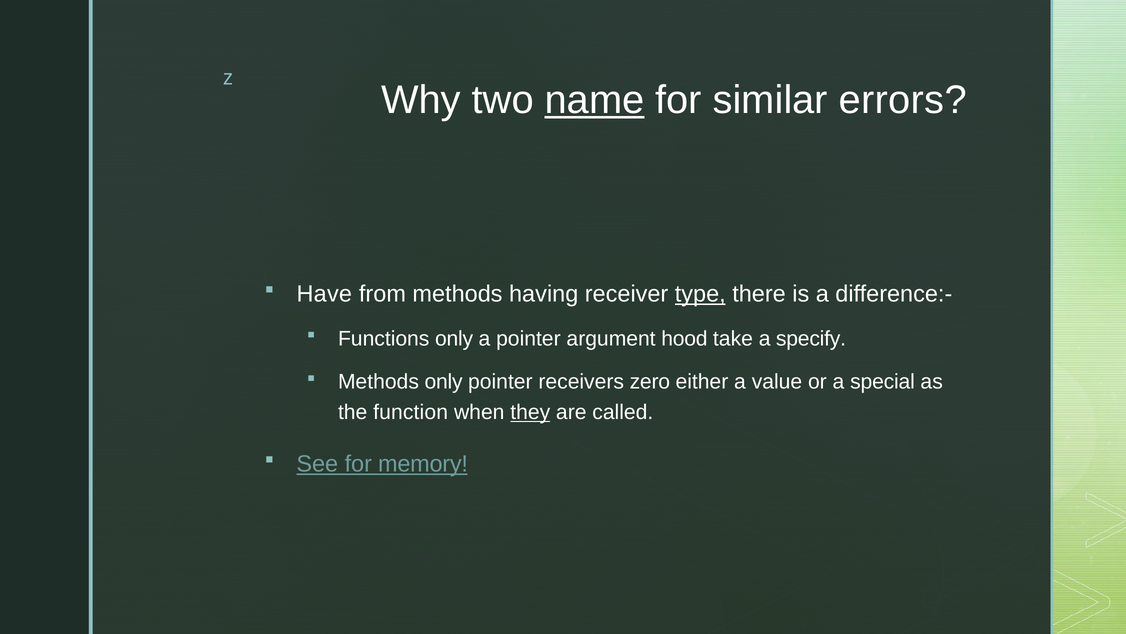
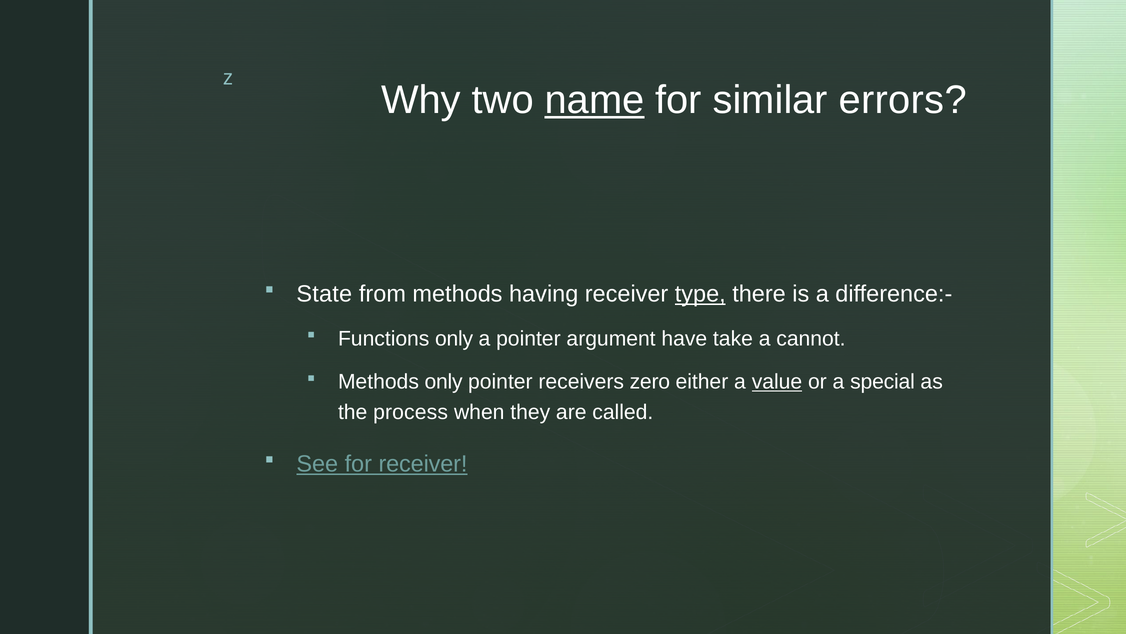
Have: Have -> State (324, 294)
hood: hood -> have (684, 338)
specify: specify -> cannot (811, 338)
value underline: none -> present (777, 382)
function: function -> process (411, 412)
they underline: present -> none (530, 412)
for memory: memory -> receiver (423, 463)
